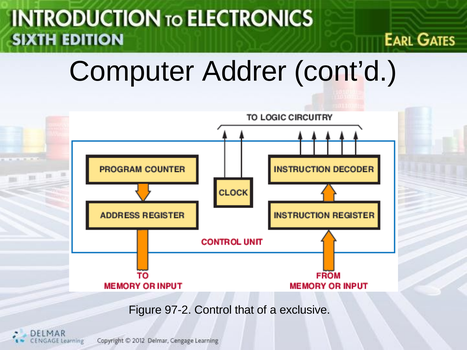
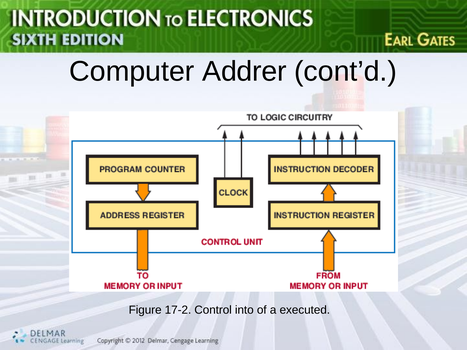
97-2: 97-2 -> 17-2 (178, 310)
that: that -> into (244, 310)
exclusive: exclusive -> executed (305, 310)
